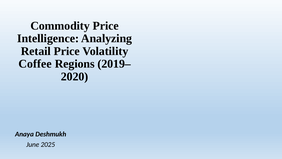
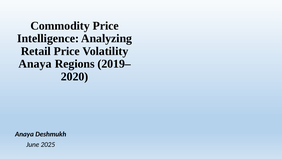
Coffee: Coffee -> Anaya (35, 64)
